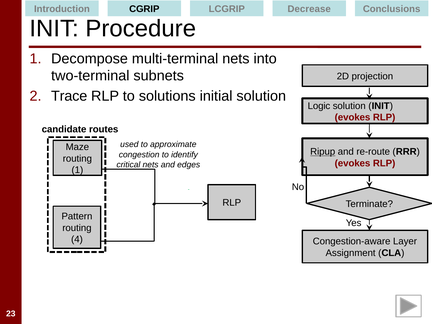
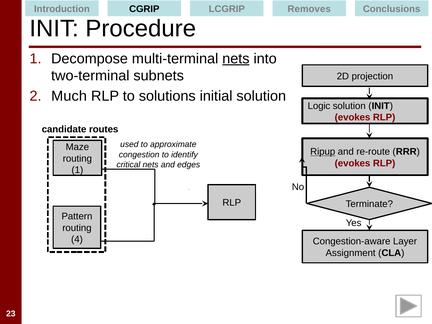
Decrease: Decrease -> Removes (309, 9)
nets underline: none -> present (236, 59)
Trace: Trace -> Much (69, 96)
